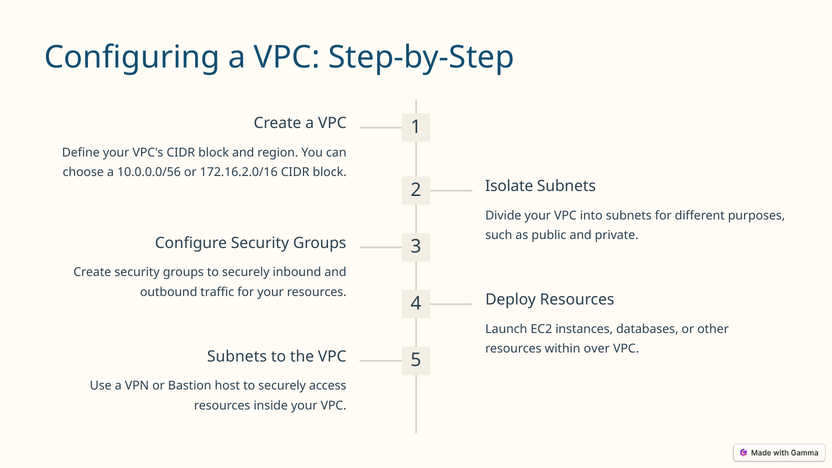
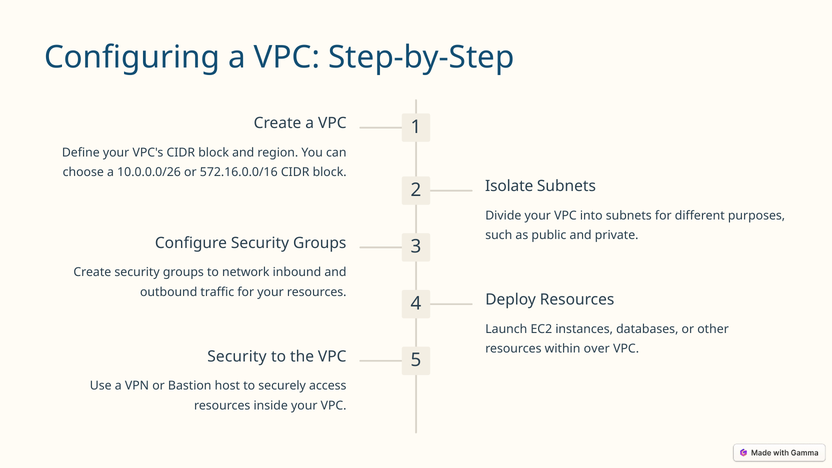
10.0.0.0/56: 10.0.0.0/56 -> 10.0.0.0/26 (149, 172)
172.16.2.0/16: 172.16.2.0/16 -> 572.16.0.0/16 (239, 172)
groups to securely: securely -> network (246, 272)
Subnets: Subnets -> Security (237, 356)
